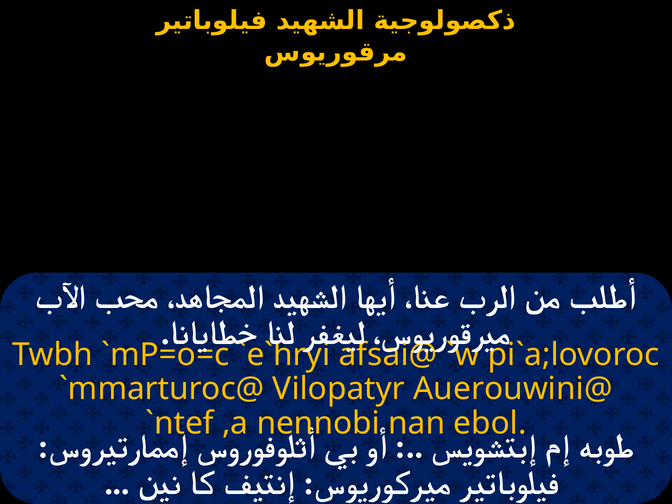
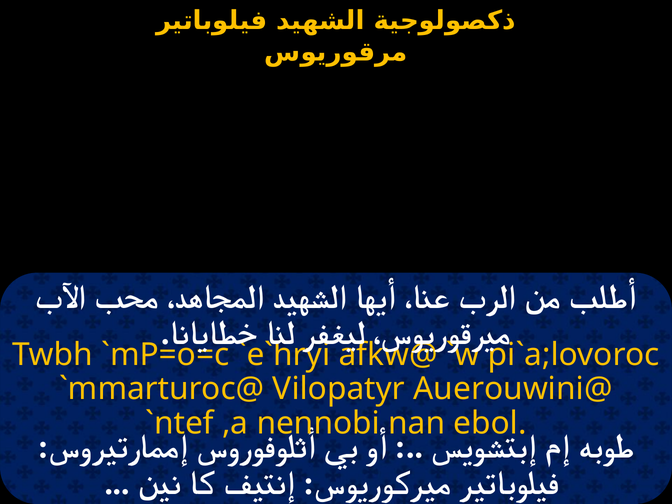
afsai@: afsai@ -> afkw@ (388, 355)
